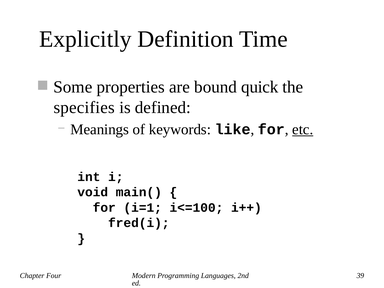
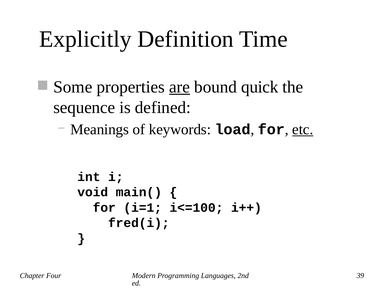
are underline: none -> present (180, 87)
specifies: specifies -> sequence (84, 107)
like: like -> load (233, 130)
